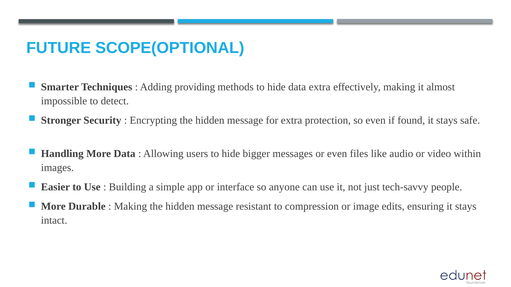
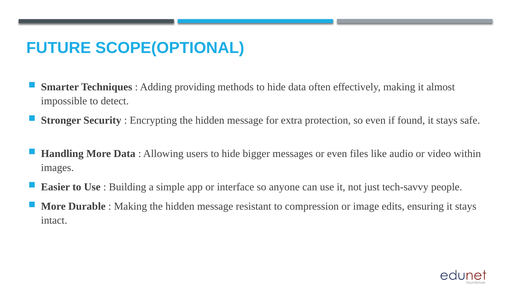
data extra: extra -> often (320, 87)
